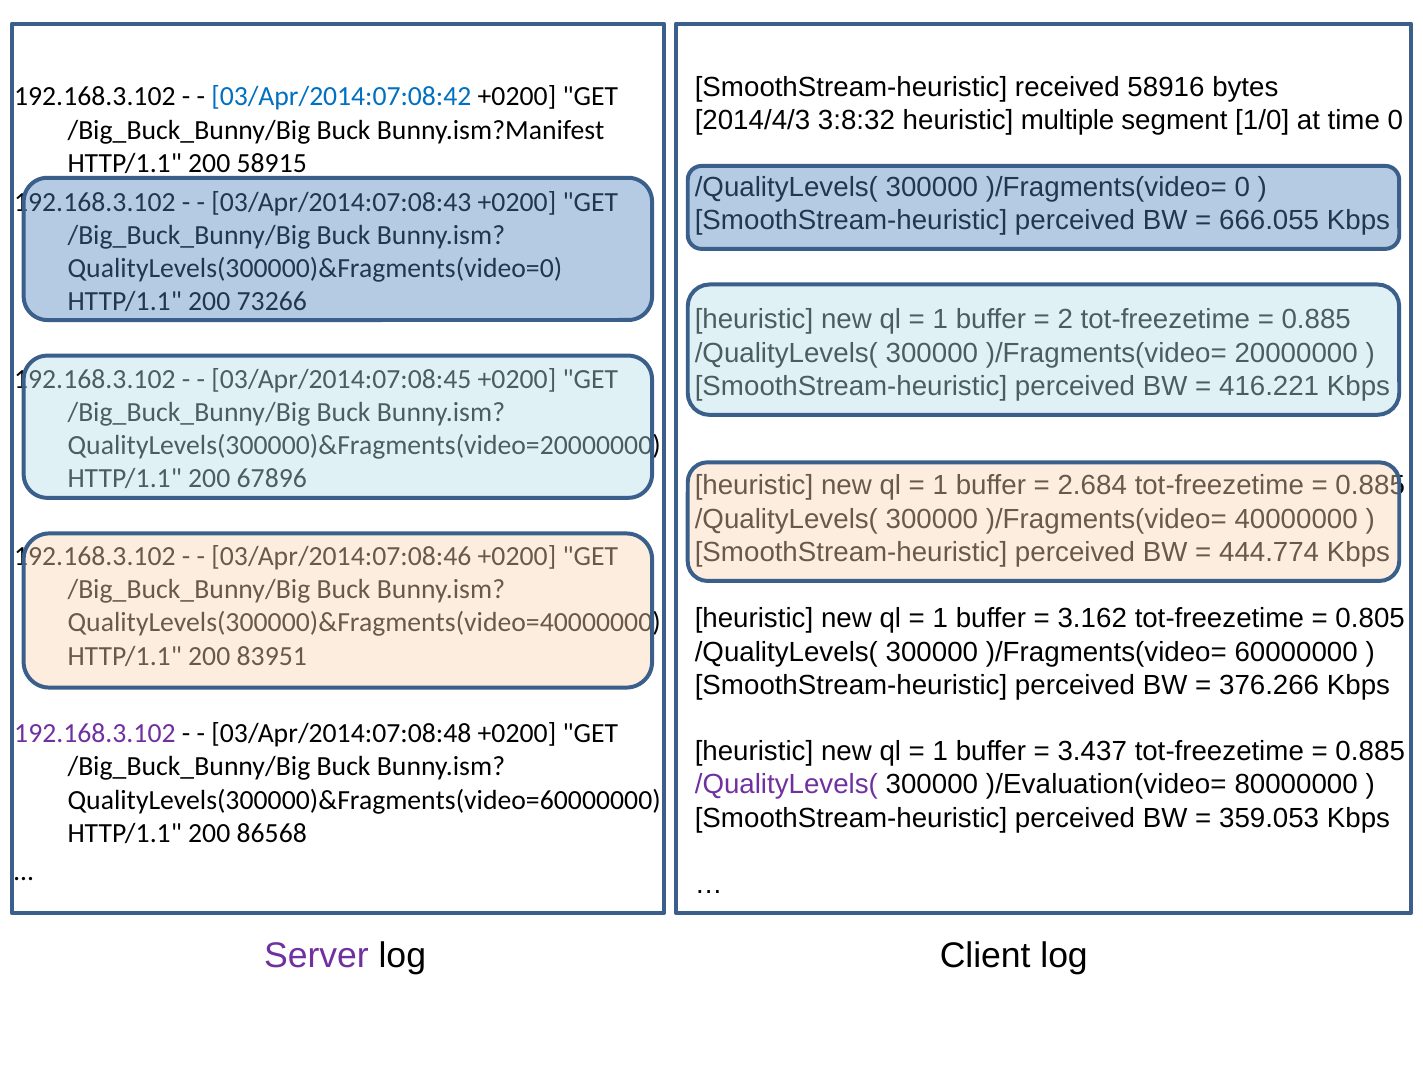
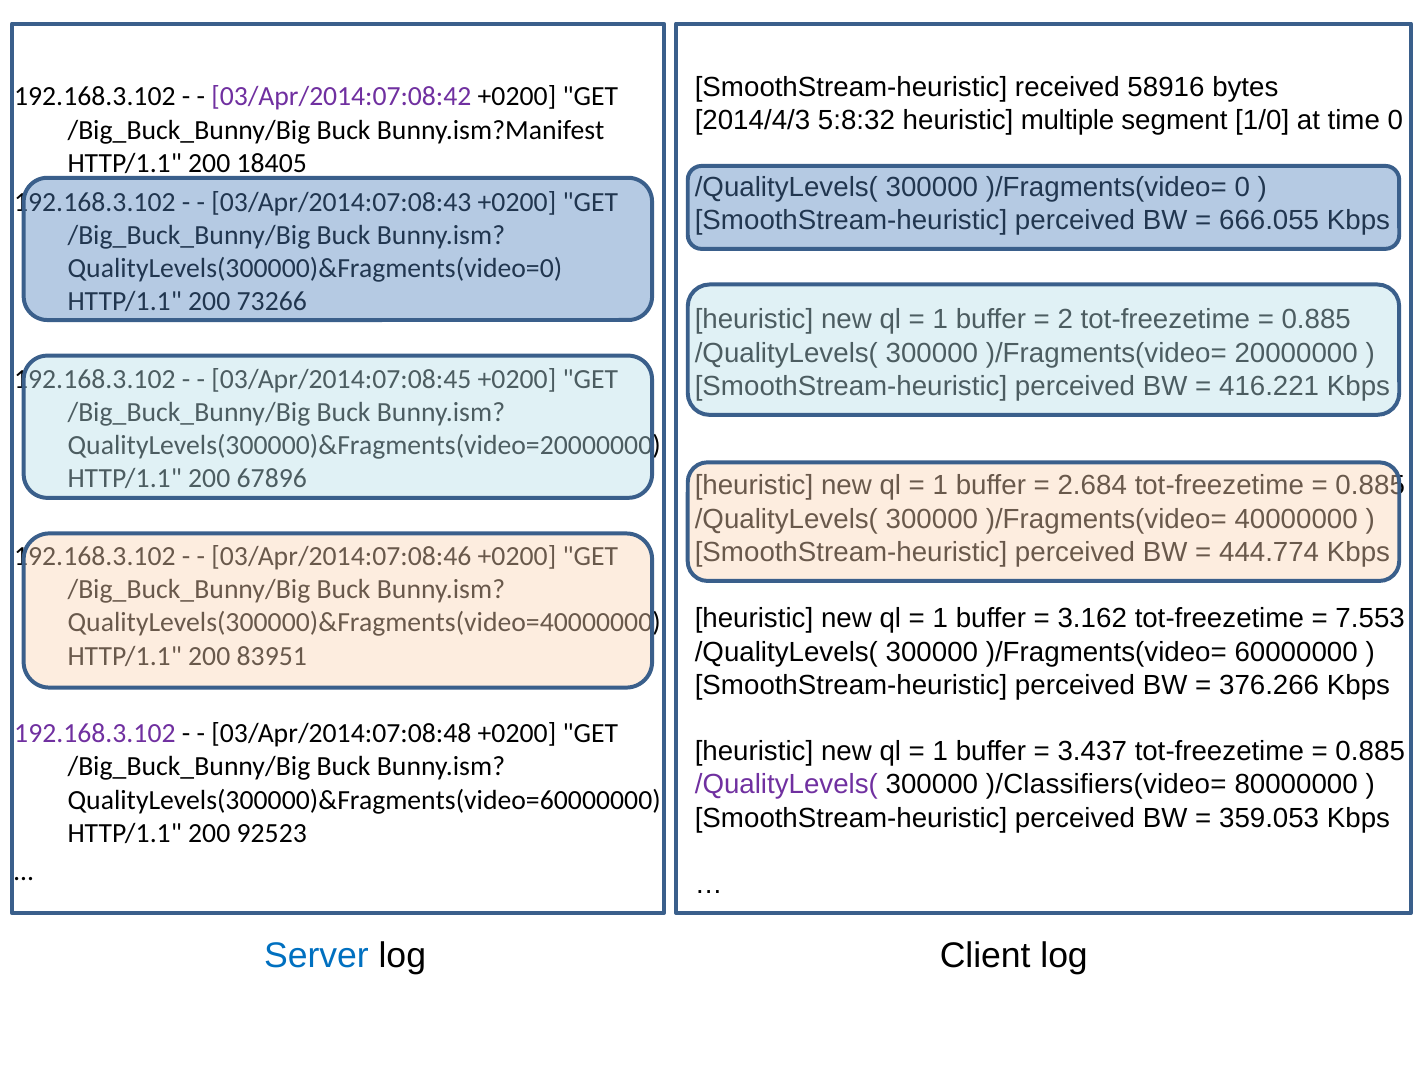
03/Apr/2014:07:08:42 colour: blue -> purple (341, 97)
3:8:32: 3:8:32 -> 5:8:32 (856, 121)
58915: 58915 -> 18405 (272, 163)
0.805: 0.805 -> 7.553 (1370, 619)
)/Evaluation(video=: )/Evaluation(video= -> )/Classifiers(video= (1106, 785)
86568: 86568 -> 92523 (272, 833)
Server colour: purple -> blue (316, 956)
